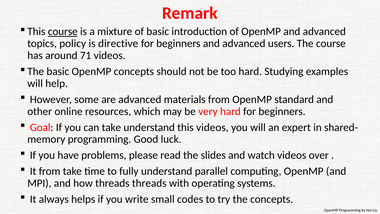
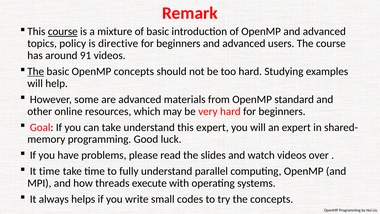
71: 71 -> 91 (86, 55)
The underline: none -> present (36, 71)
this videos: videos -> expert (212, 127)
It from: from -> time (49, 171)
threads threads: threads -> execute (149, 183)
